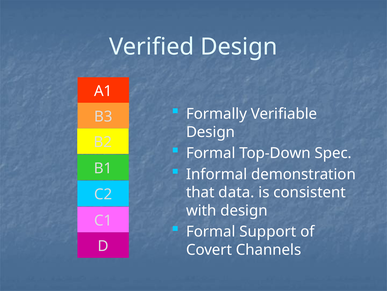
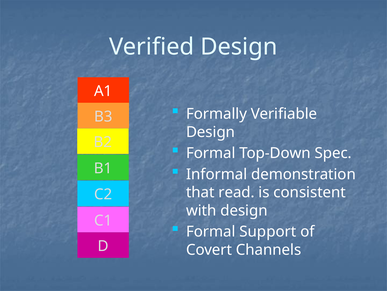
data: data -> read (237, 192)
